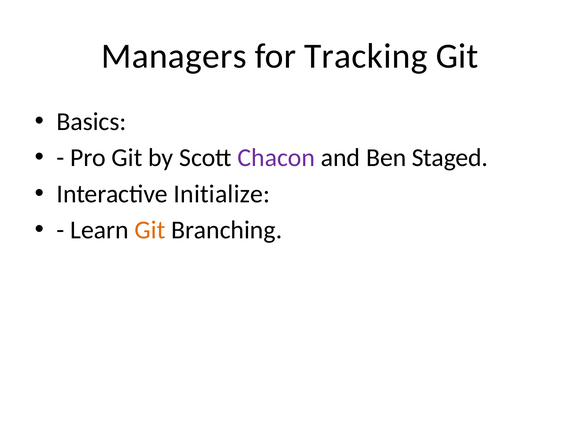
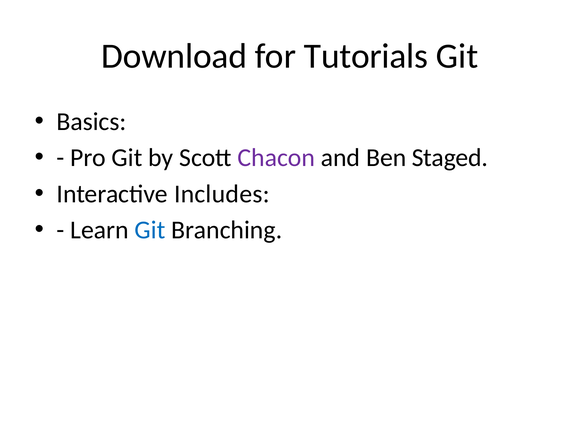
Managers: Managers -> Download (174, 56)
Tracking: Tracking -> Tutorials (366, 56)
Initialize: Initialize -> Includes (222, 194)
Git colour: orange -> blue (150, 230)
